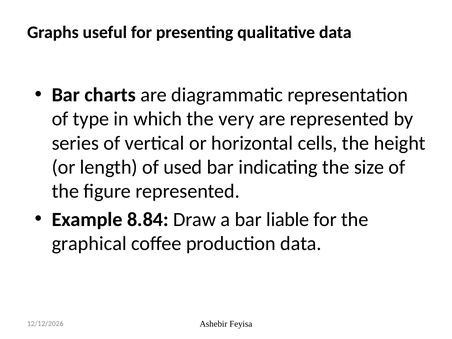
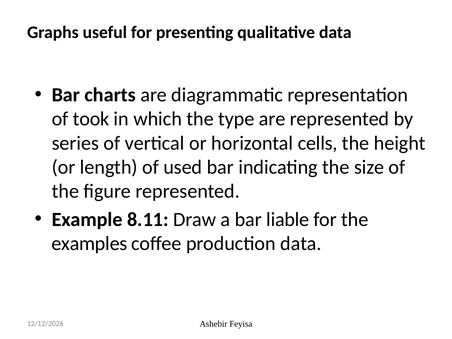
type: type -> took (91, 119)
very: very -> type (236, 119)
8.84: 8.84 -> 8.11 (148, 219)
graphical: graphical -> examples (89, 244)
